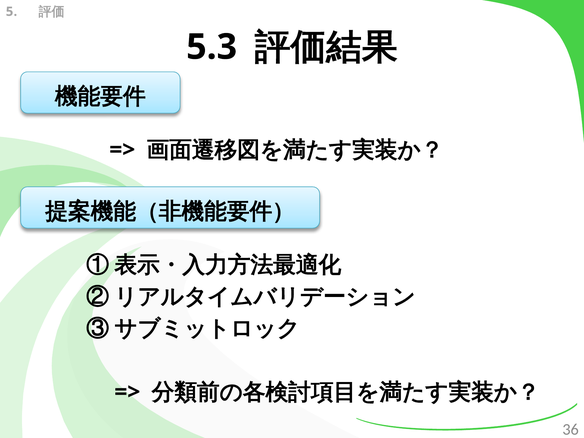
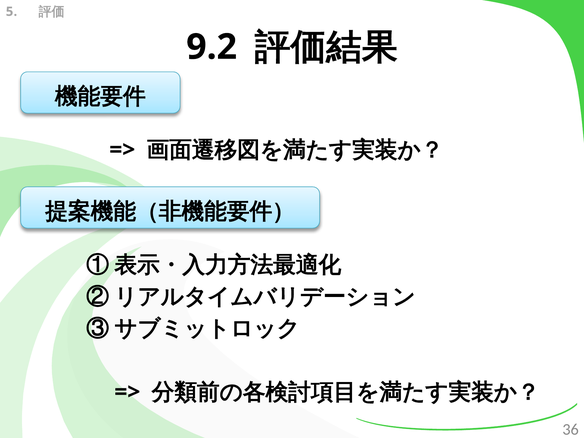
5.3: 5.3 -> 9.2 (212, 47)
